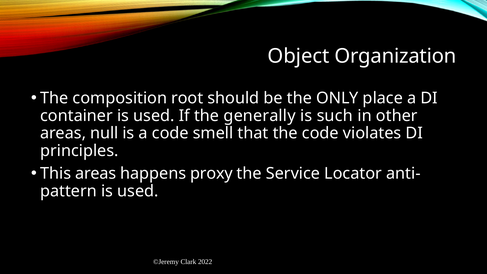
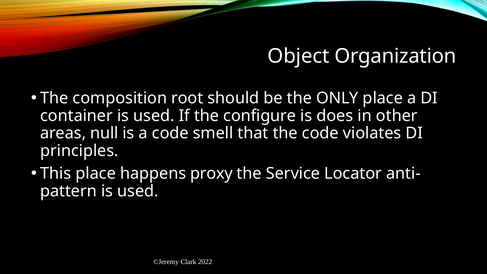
generally: generally -> configure (260, 116)
such: such -> does (335, 116)
This areas: areas -> place (96, 173)
